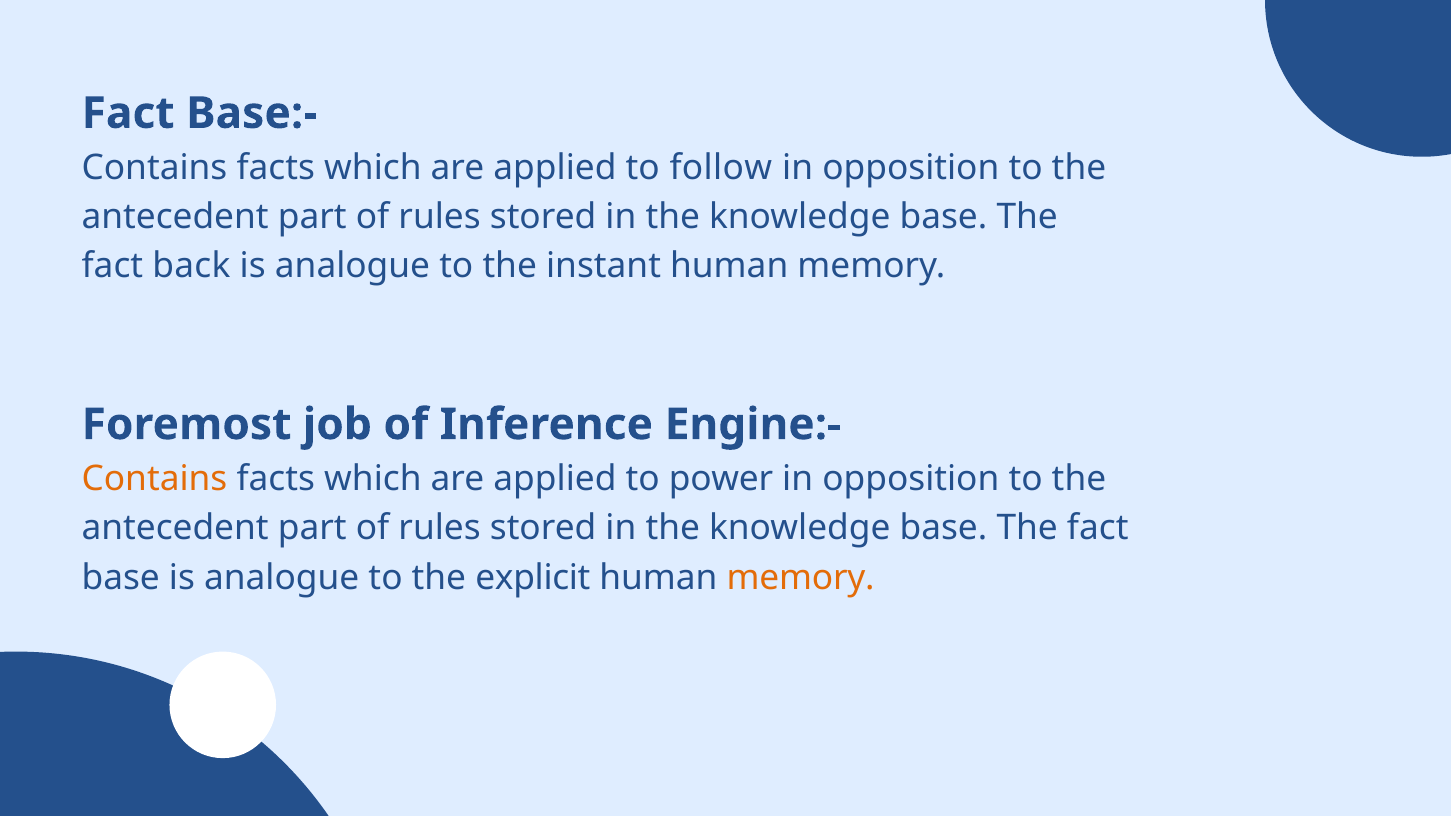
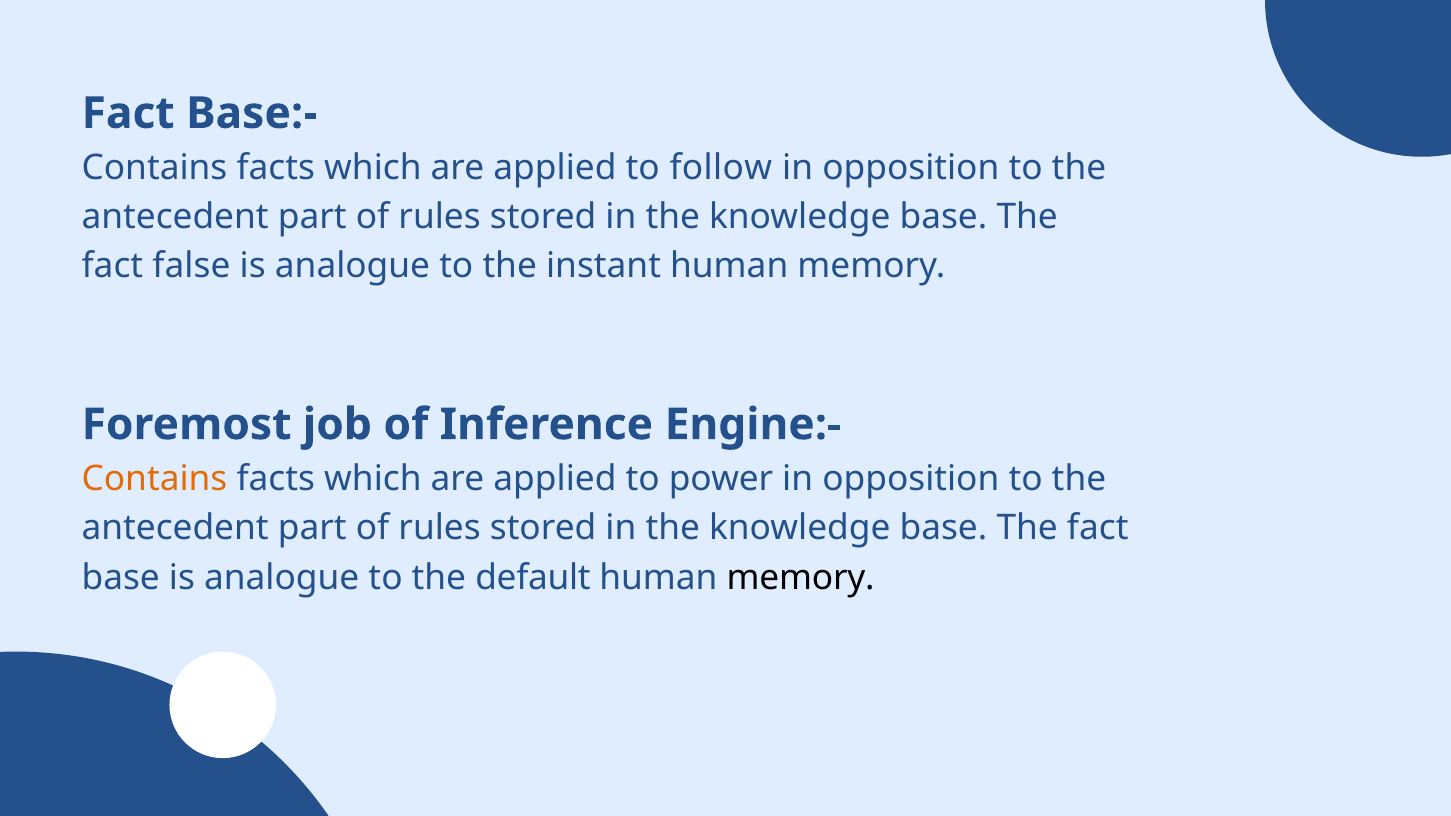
back: back -> false (191, 266)
explicit: explicit -> default (533, 578)
memory colour: orange -> black (801, 578)
